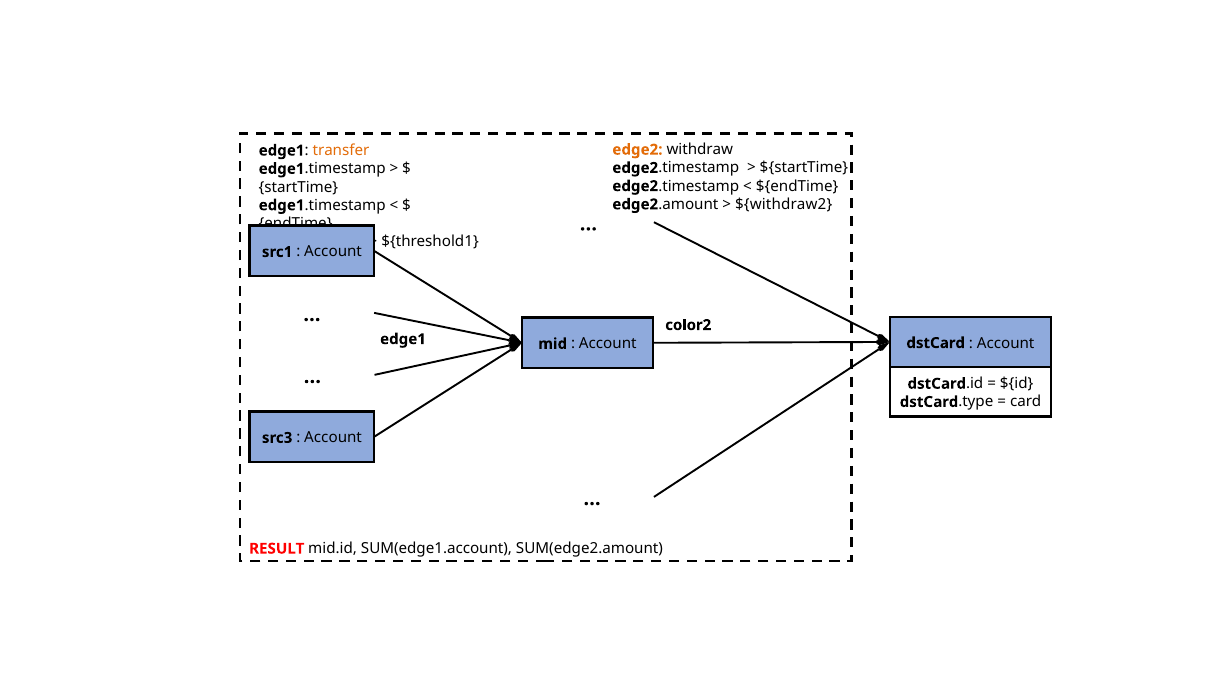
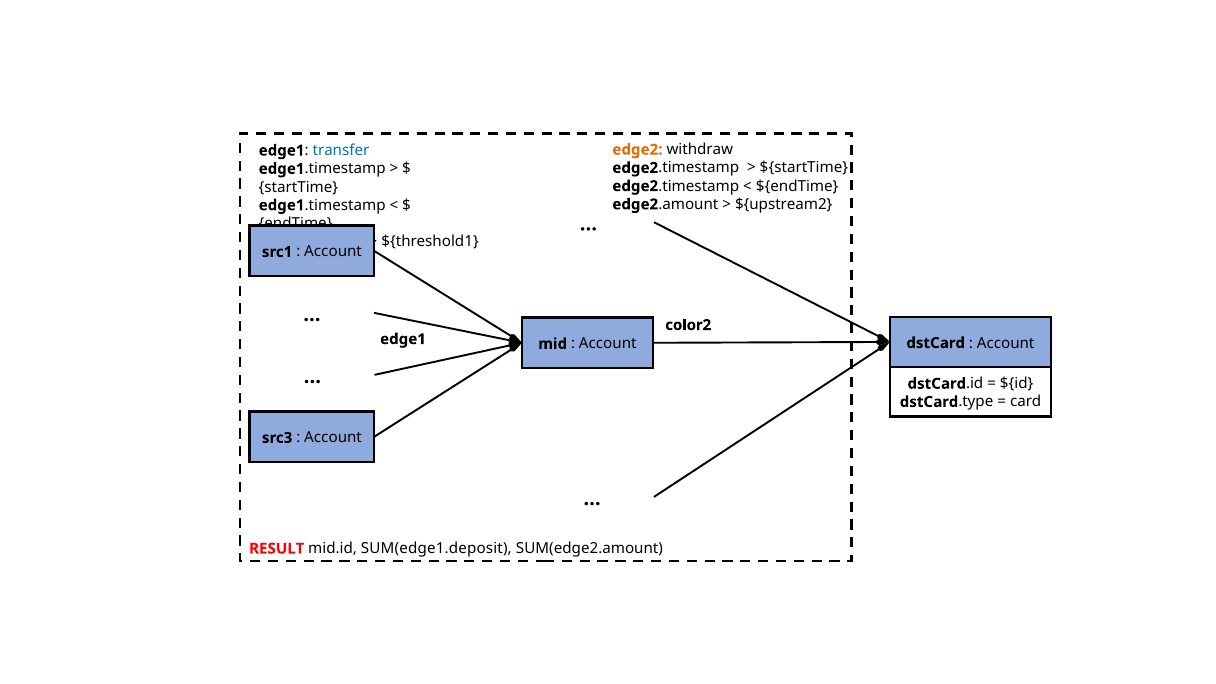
transfer colour: orange -> blue (341, 151)
${withdraw2: ${withdraw2 -> ${upstream2 (784, 204)
SUM(edge1.account: SUM(edge1.account -> SUM(edge1.deposit (436, 549)
